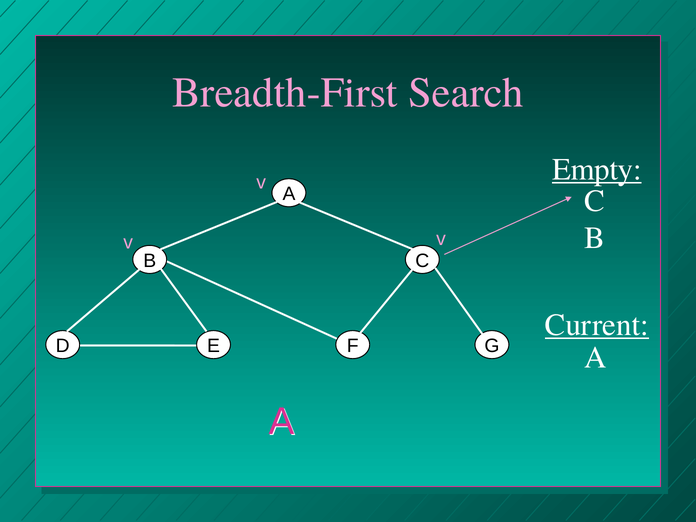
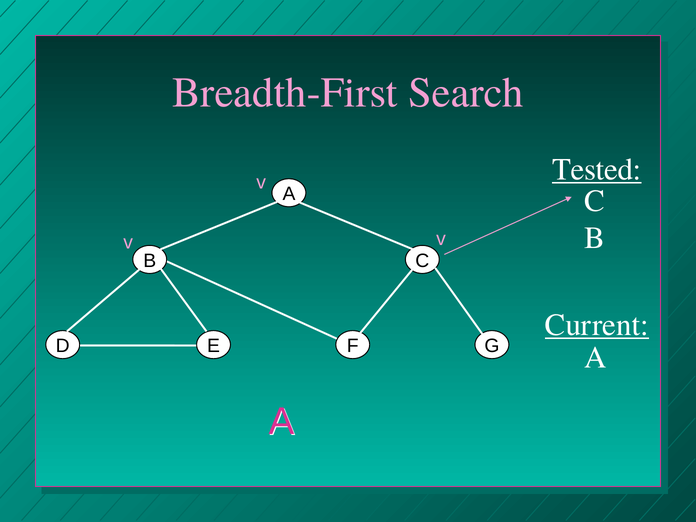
Empty: Empty -> Tested (597, 169)
